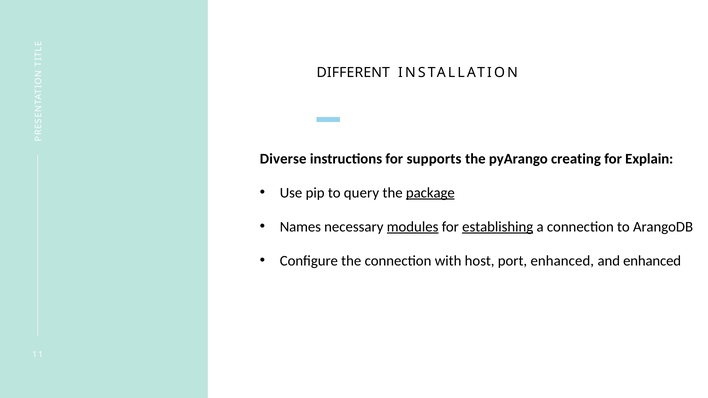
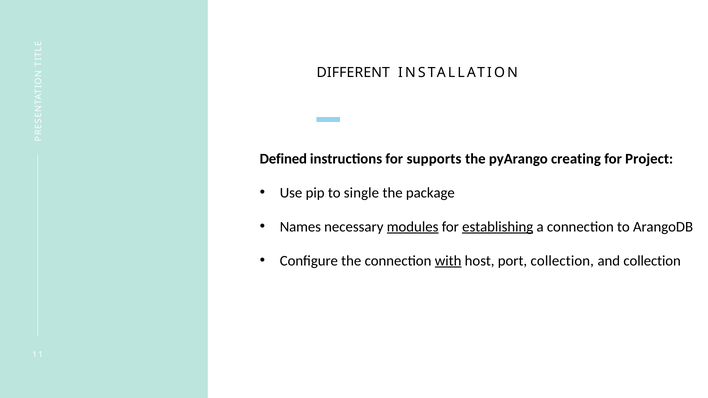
Diverse: Diverse -> Defined (283, 159)
Explain: Explain -> Project (649, 159)
query: query -> single (361, 193)
package underline: present -> none (430, 193)
with underline: none -> present (448, 261)
port enhanced: enhanced -> collection (562, 261)
and enhanced: enhanced -> collection (652, 261)
